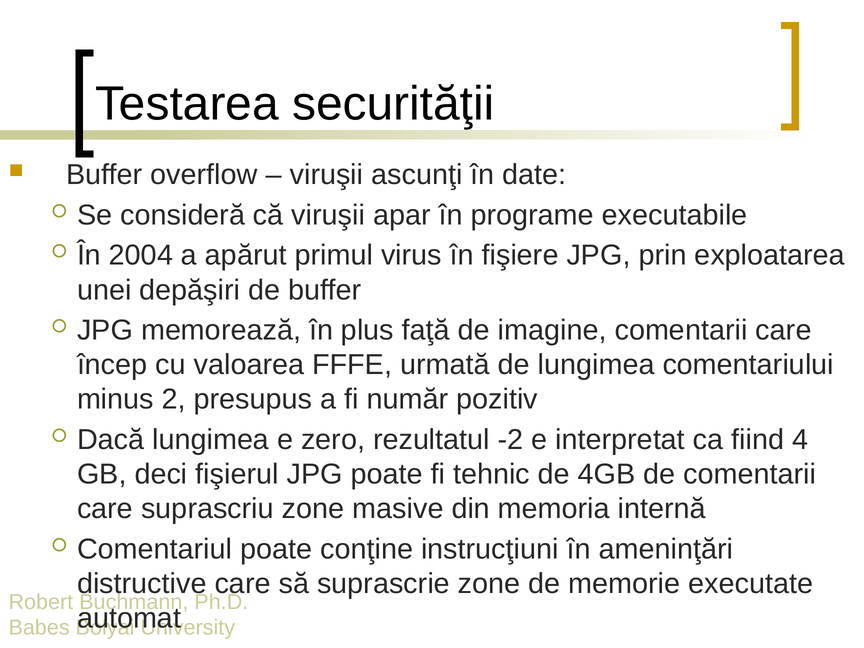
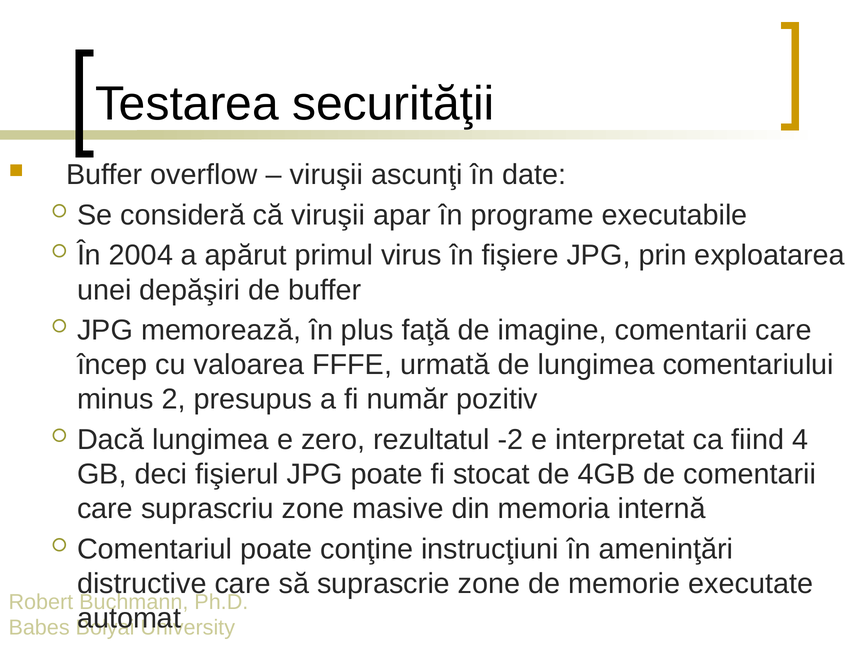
tehnic: tehnic -> stocat (491, 474)
